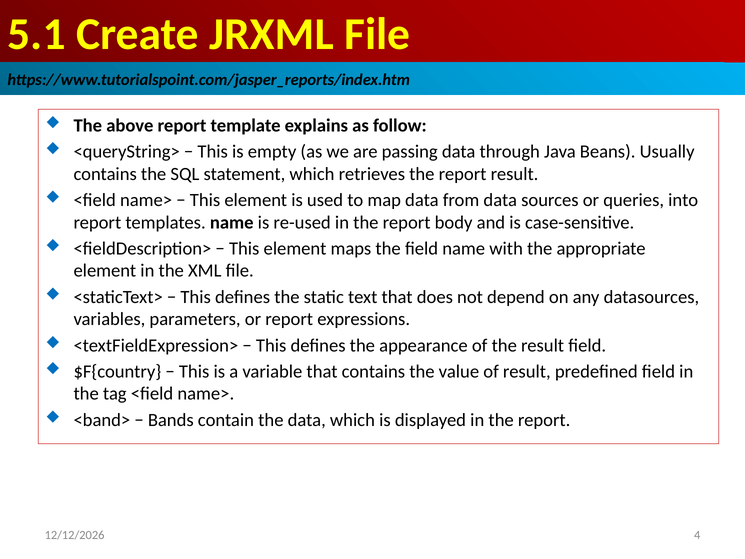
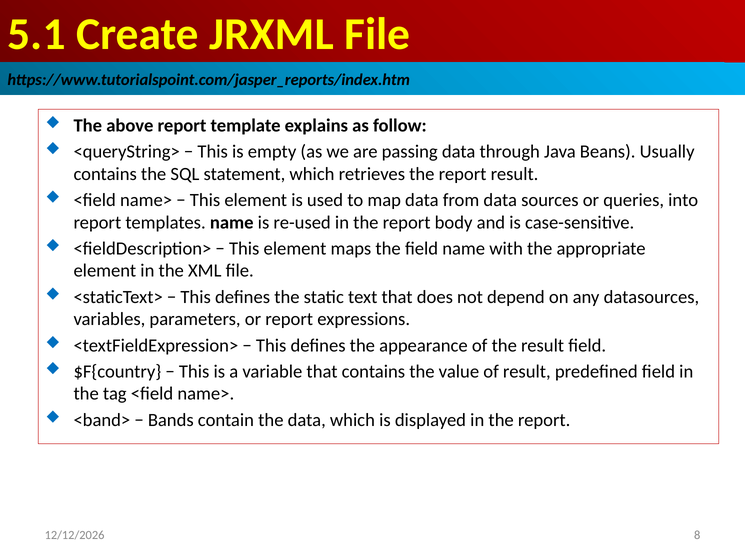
4: 4 -> 8 (697, 535)
